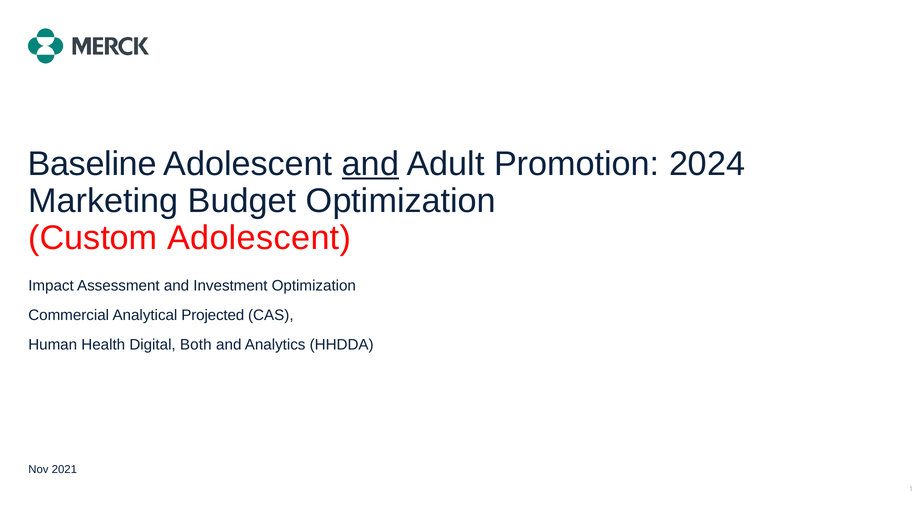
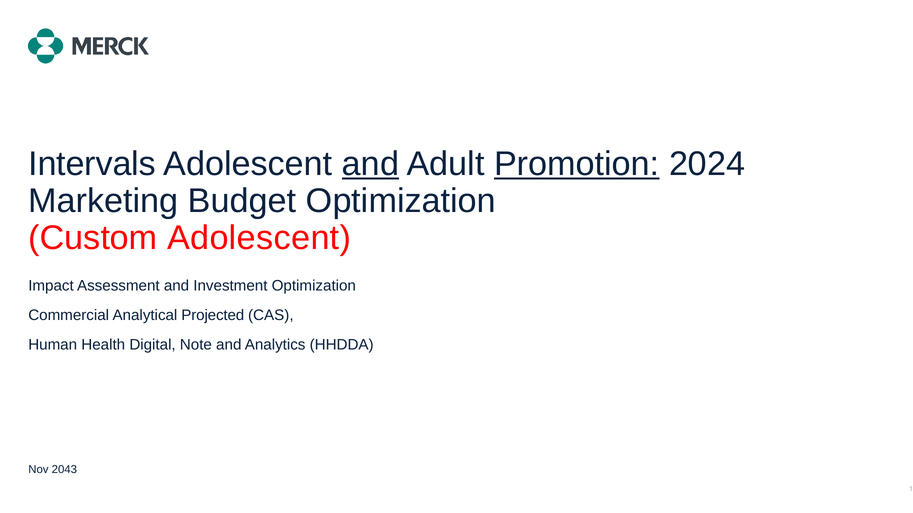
Baseline: Baseline -> Intervals (92, 164)
Promotion underline: none -> present (577, 164)
Both: Both -> Note (196, 345)
2021: 2021 -> 2043 (64, 470)
